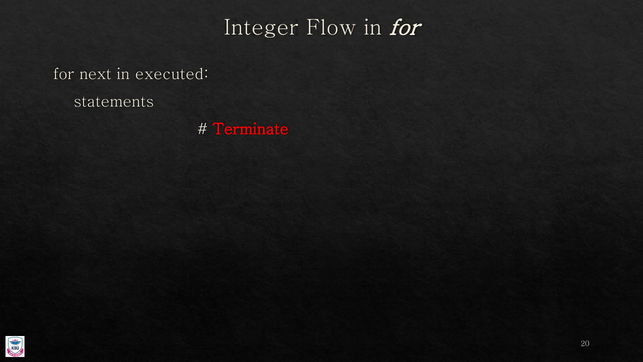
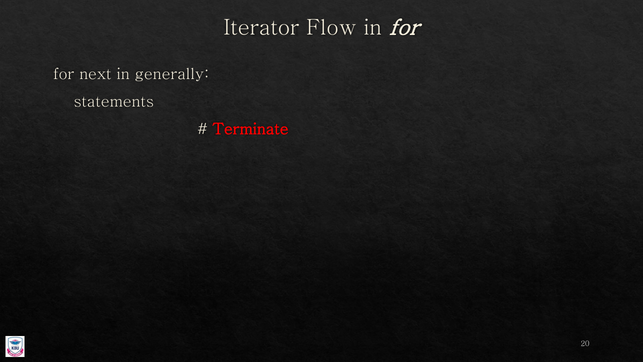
Integer: Integer -> Iterator (261, 27)
executed: executed -> generally (172, 74)
